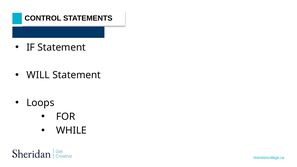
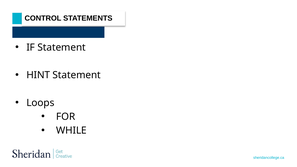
WILL: WILL -> HINT (38, 75)
